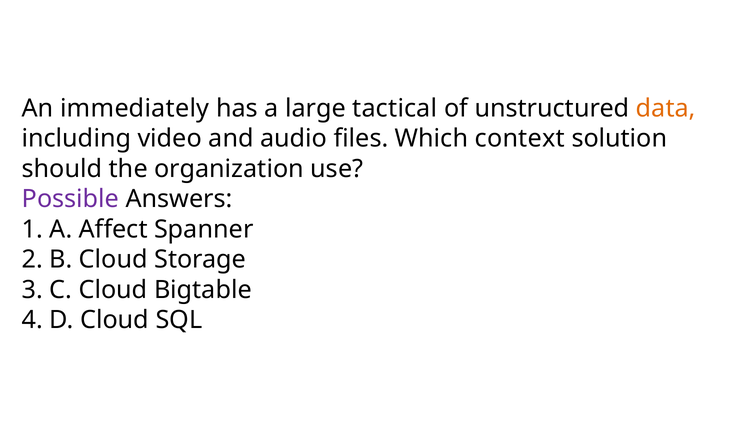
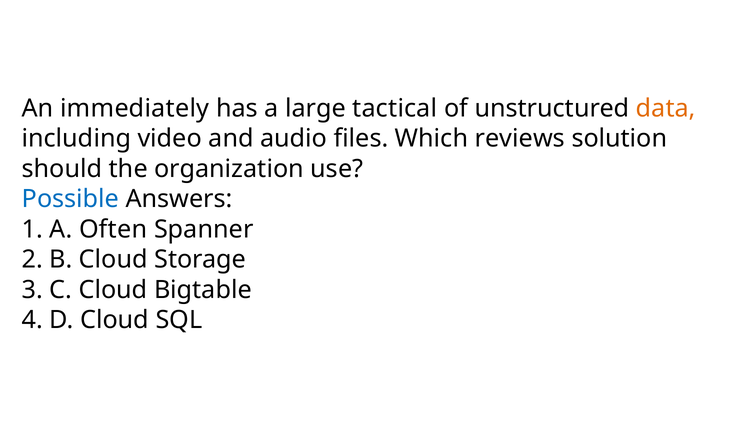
context: context -> reviews (520, 139)
Possible colour: purple -> blue (70, 199)
Affect: Affect -> Often (113, 229)
